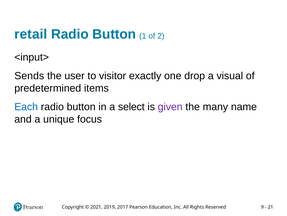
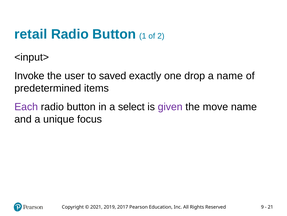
Sends: Sends -> Invoke (29, 76)
visitor: visitor -> saved (113, 76)
a visual: visual -> name (230, 76)
Each colour: blue -> purple (26, 106)
many: many -> move (215, 106)
